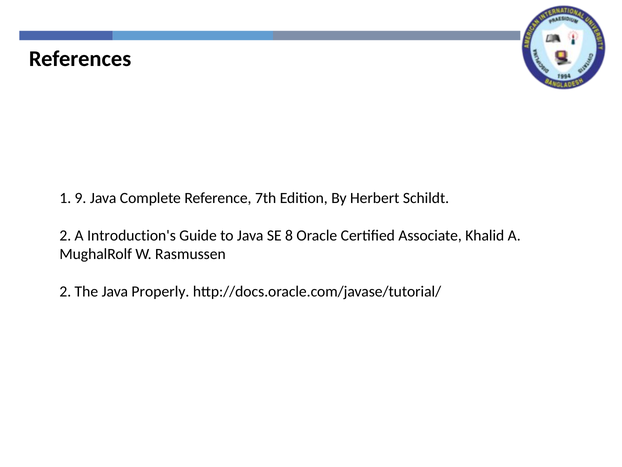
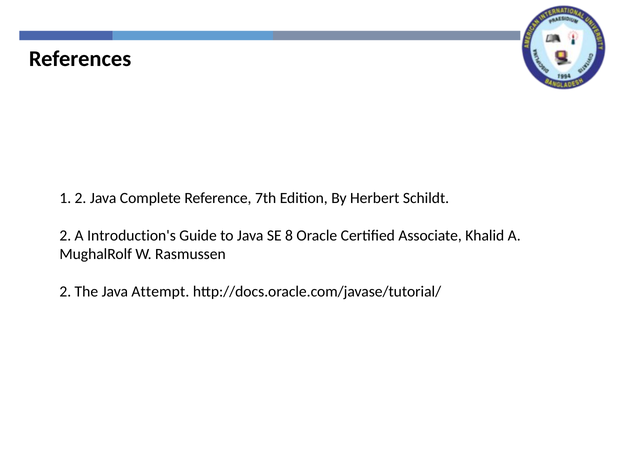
1 9: 9 -> 2 (81, 198)
Properly: Properly -> Attempt (160, 291)
